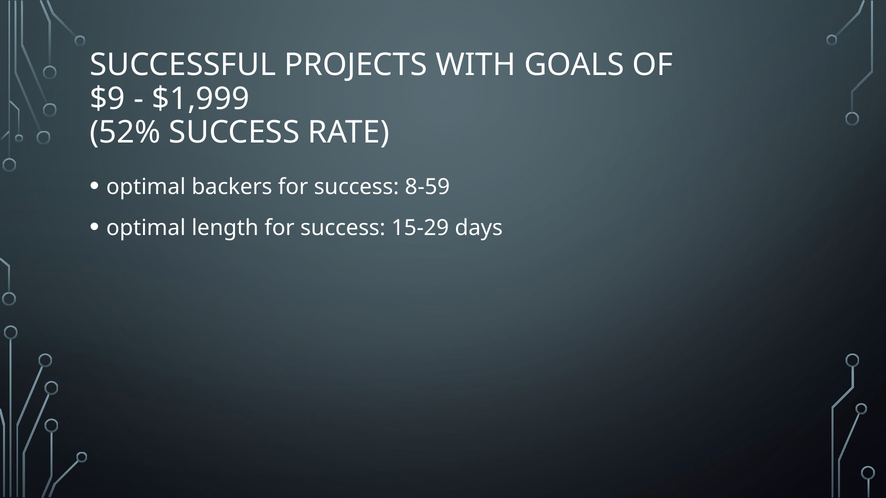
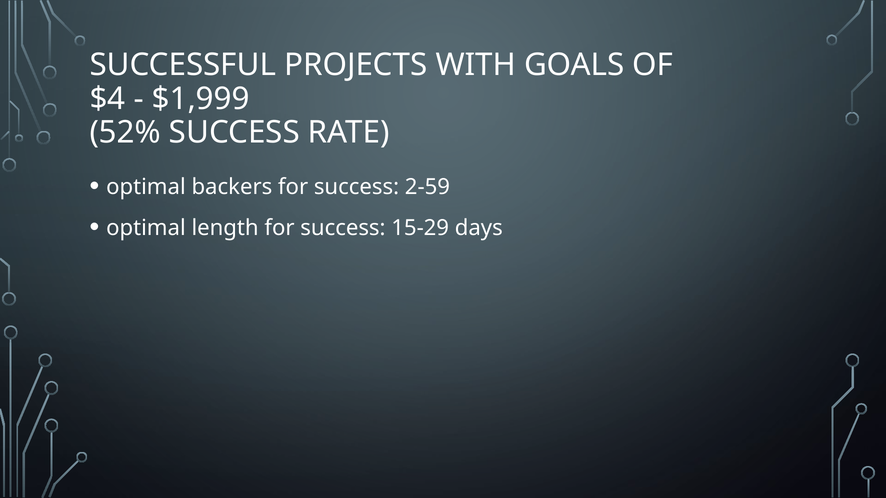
$9: $9 -> $4 (108, 99)
8-59: 8-59 -> 2-59 (427, 187)
